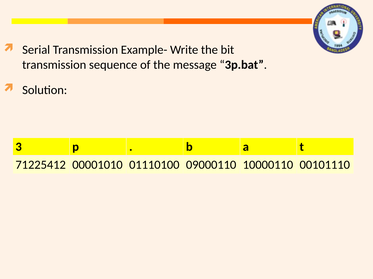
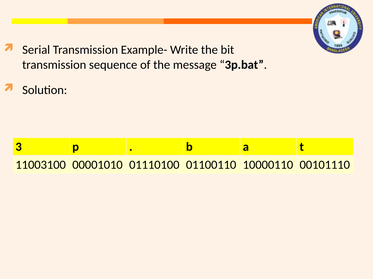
71225412: 71225412 -> 11003100 (41, 165)
09000110: 09000110 -> 01100110 (211, 165)
